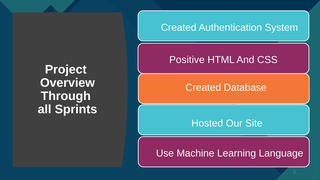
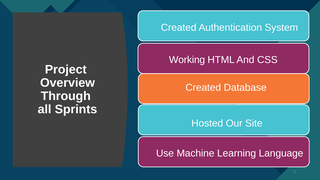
Positive: Positive -> Working (187, 60)
